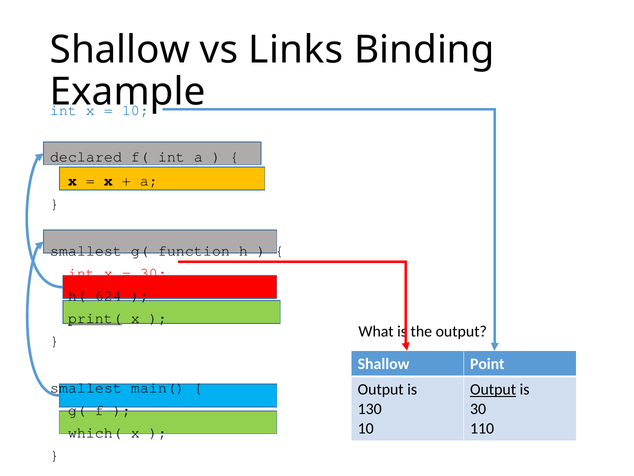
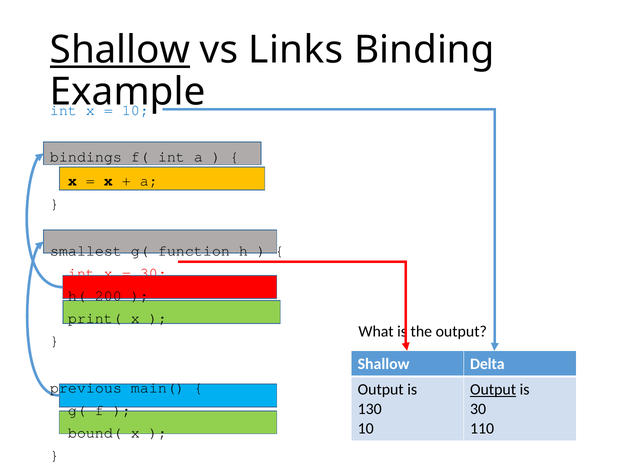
Shallow underline: none -> present (120, 50)
declared: declared -> bindings (86, 157)
624: 624 -> 200 (108, 295)
print( underline: present -> none (95, 318)
Point: Point -> Delta (487, 364)
smallest: smallest -> previous (86, 387)
which(: which( -> bound( (95, 432)
